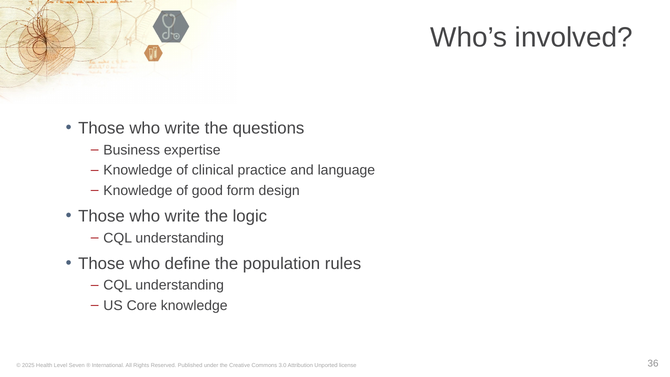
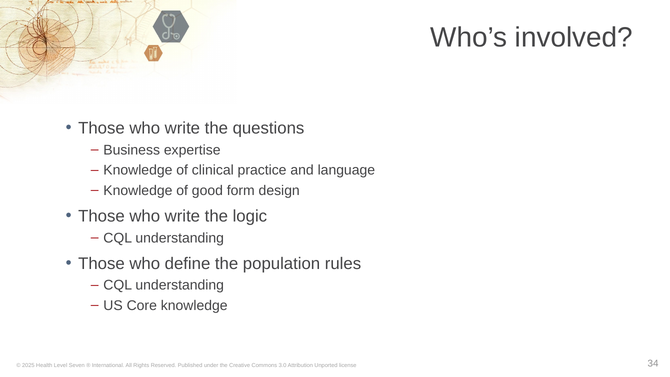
36: 36 -> 34 (653, 363)
